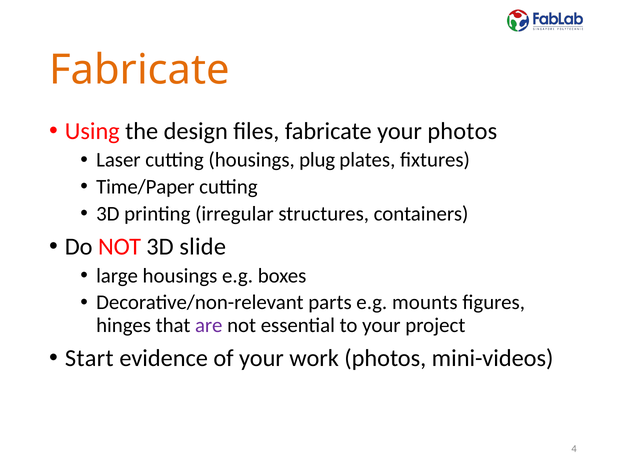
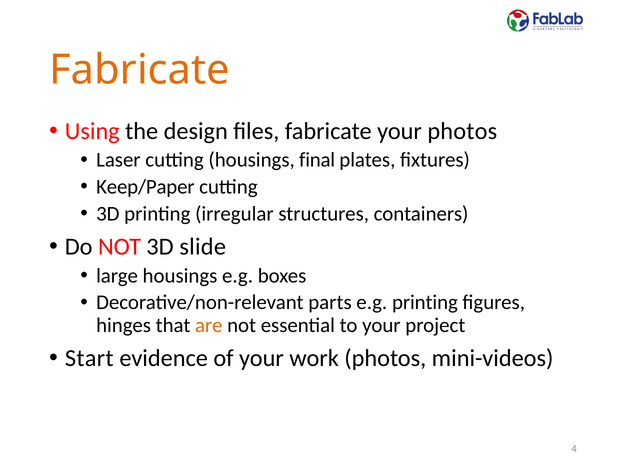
plug: plug -> final (317, 160)
Time/Paper: Time/Paper -> Keep/Paper (145, 187)
e.g mounts: mounts -> printing (425, 302)
are colour: purple -> orange (209, 325)
